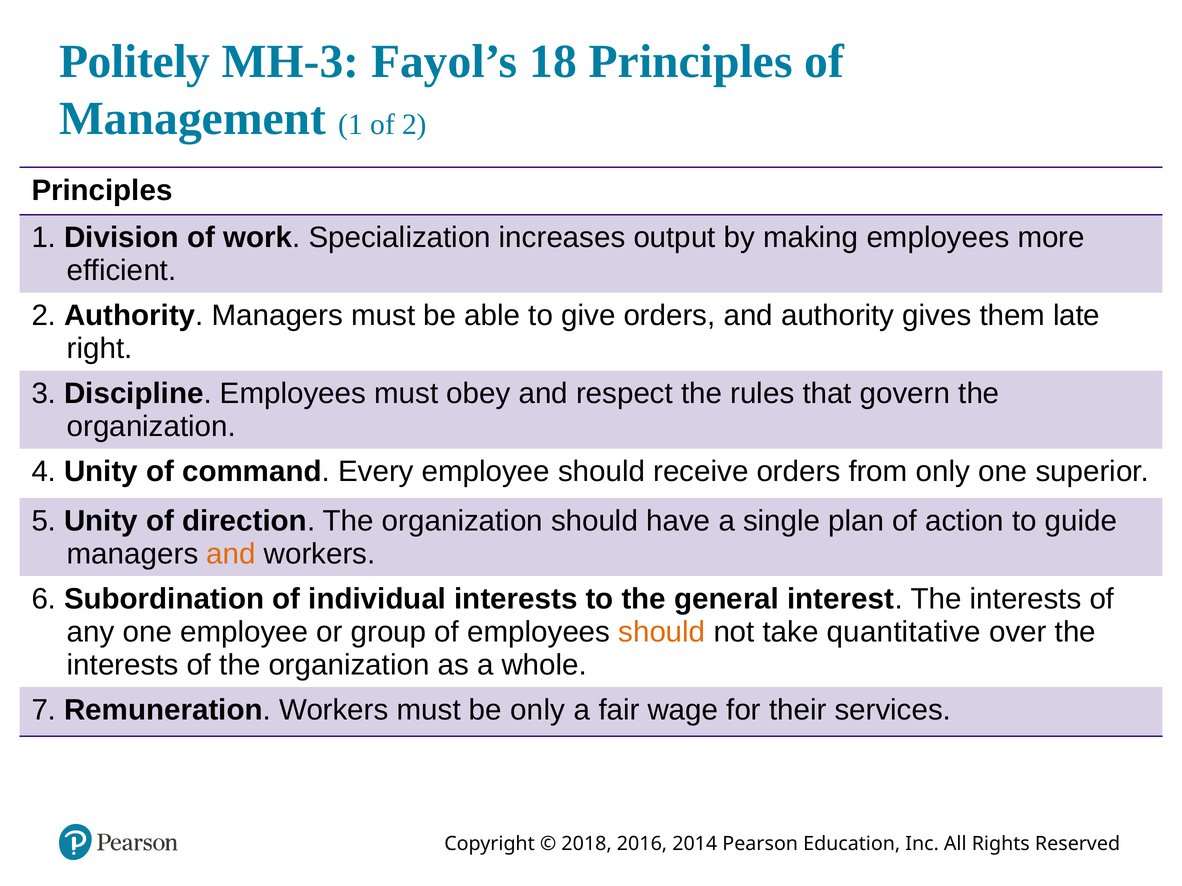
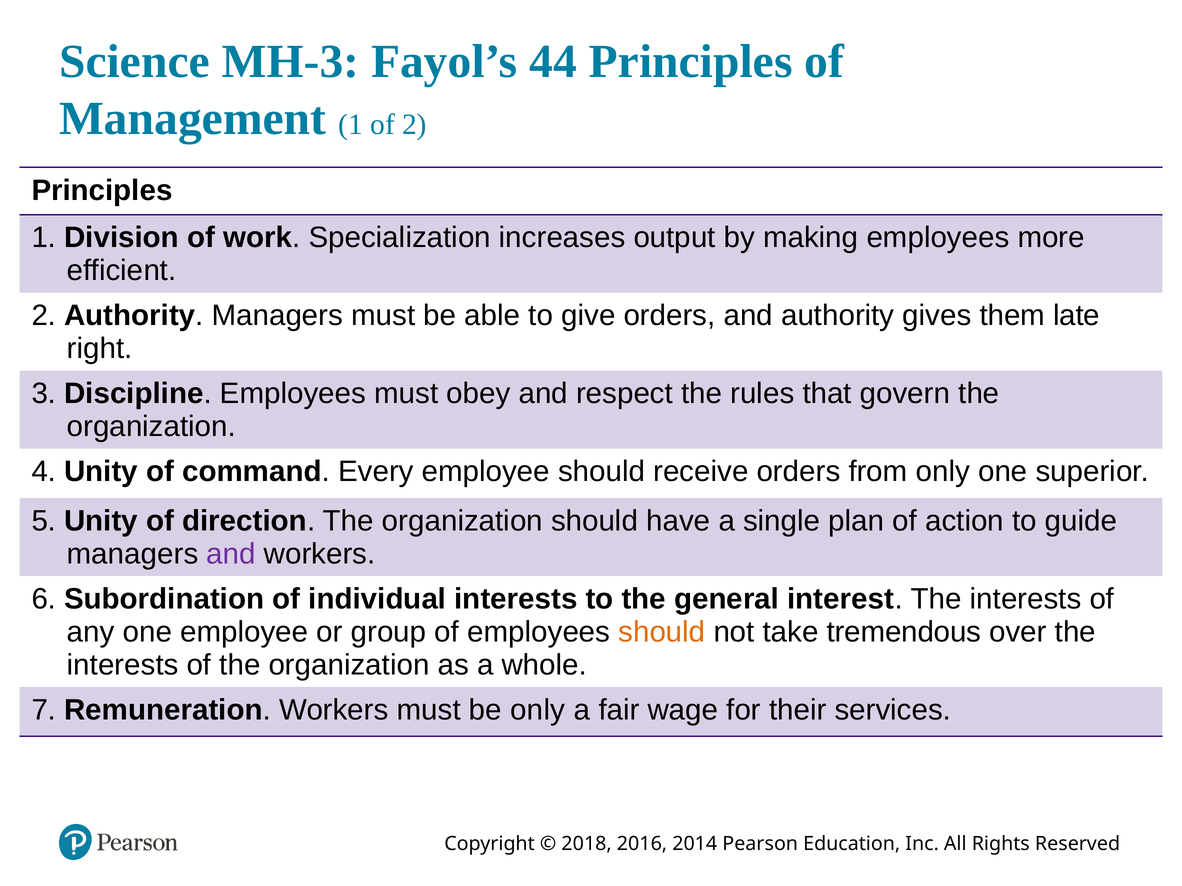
Politely: Politely -> Science (134, 61)
18: 18 -> 44 (553, 61)
and colour: orange -> purple (231, 554)
quantitative: quantitative -> tremendous (904, 632)
